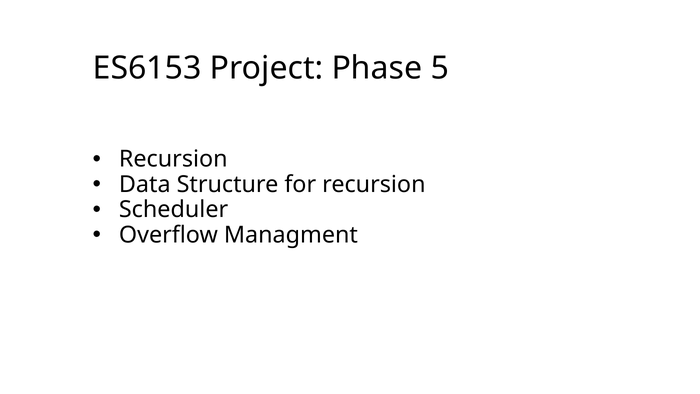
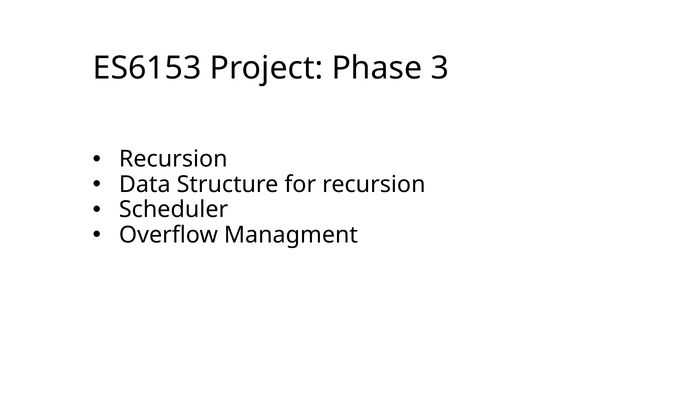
5: 5 -> 3 (440, 68)
